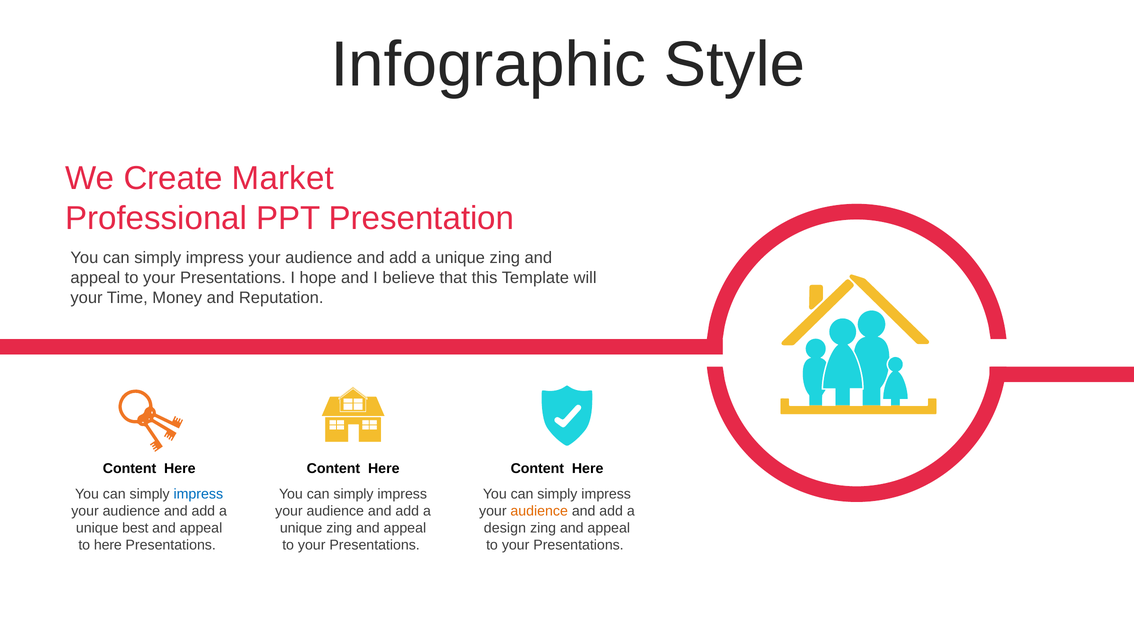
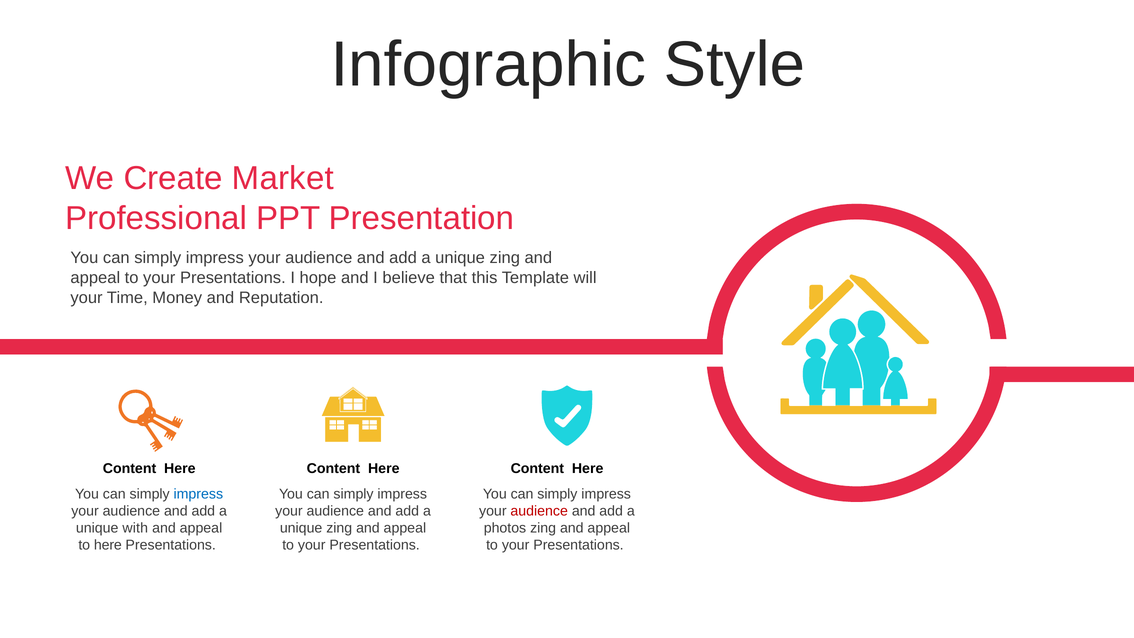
audience colour: orange -> red (539, 511)
best: best -> with (135, 528)
design: design -> photos (505, 528)
